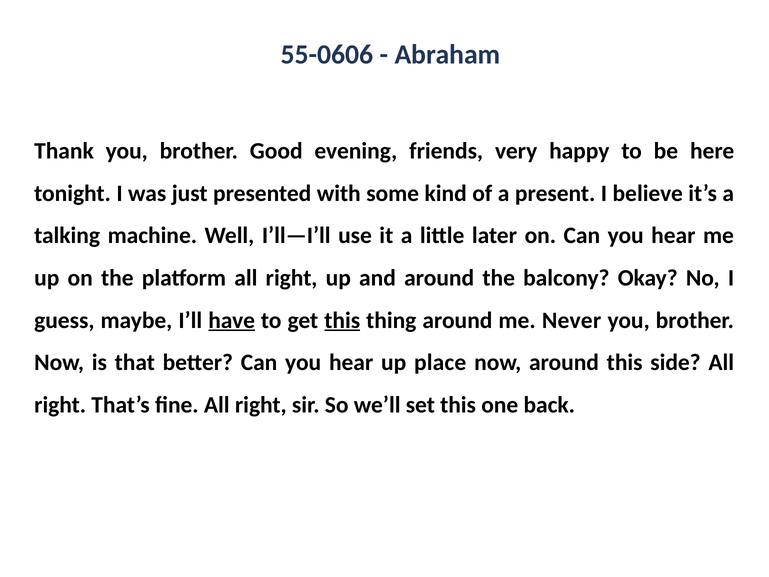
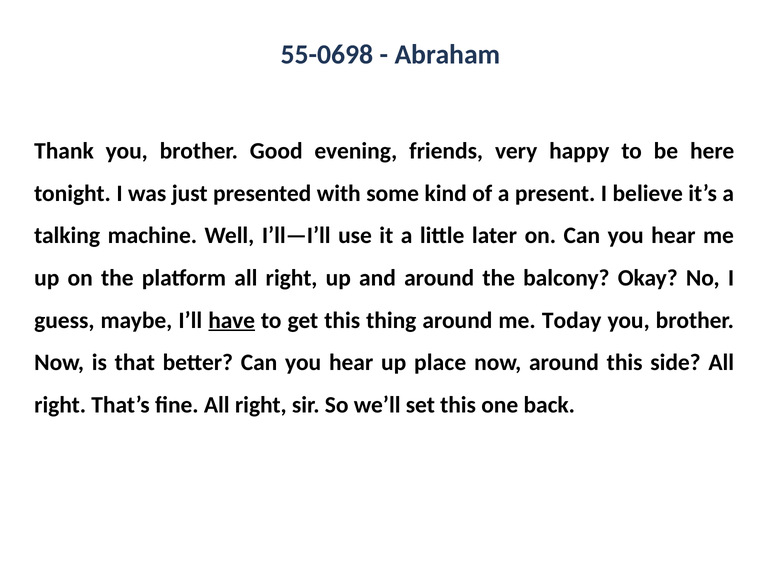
55-0606: 55-0606 -> 55-0698 (327, 54)
this underline: present -> none (342, 320)
Never: Never -> Today (572, 320)
